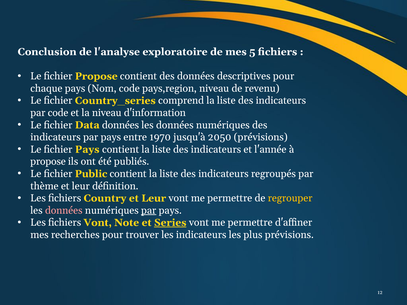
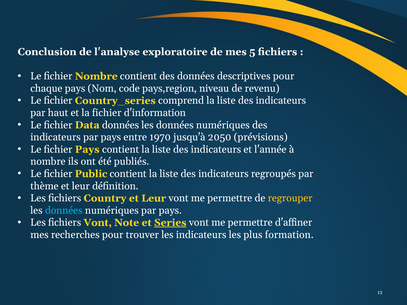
fichier Propose: Propose -> Nombre (96, 76)
par code: code -> haut (58, 113)
la niveau: niveau -> fichier (107, 113)
propose: propose -> nombre (48, 162)
données colour: pink -> light blue (64, 211)
par underline: present -> none (149, 211)
plus prévisions: prévisions -> formation (289, 235)
